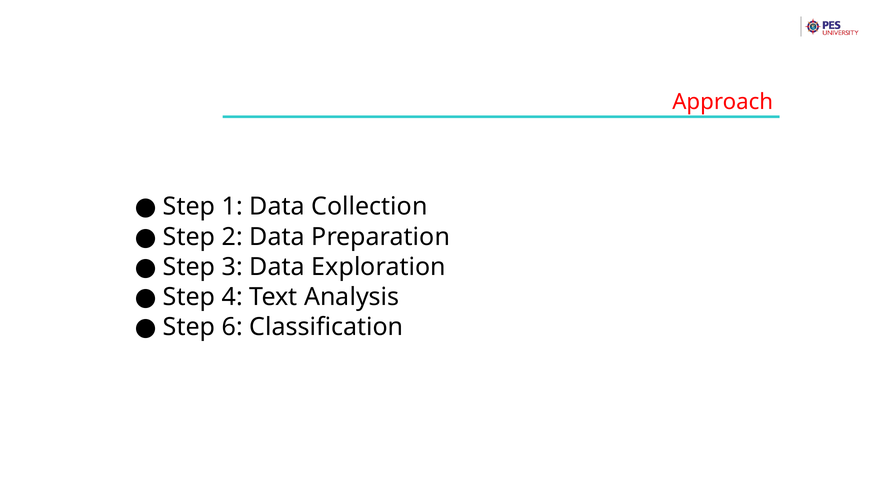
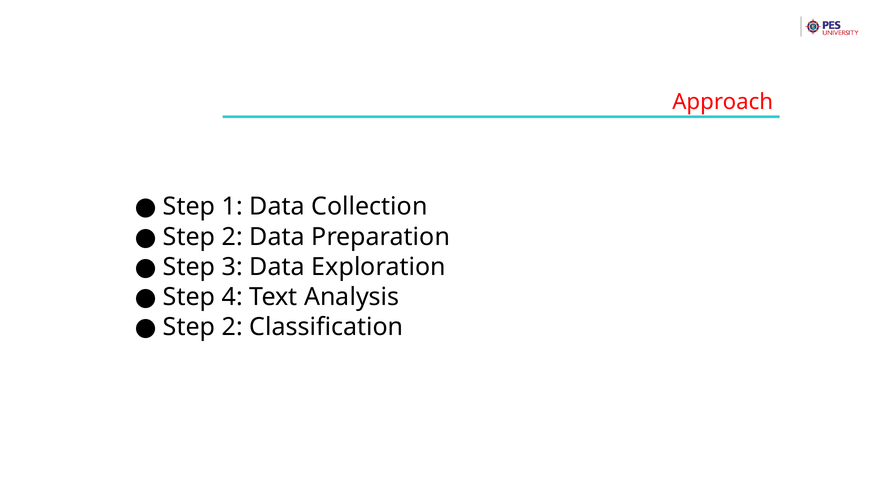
6: 6 -> 2 (232, 327)
